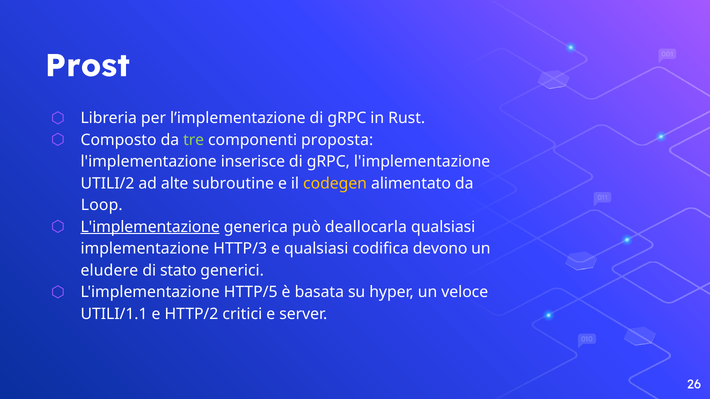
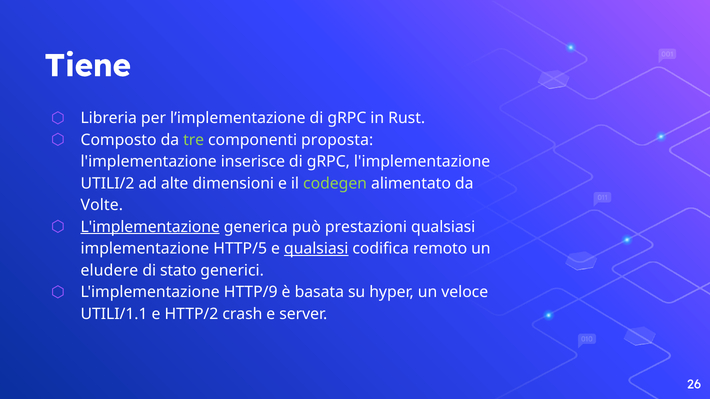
Prost: Prost -> Tiene (88, 66)
subroutine: subroutine -> dimensioni (233, 184)
codegen colour: yellow -> light green (335, 184)
Loop: Loop -> Volte (102, 205)
deallocarla: deallocarla -> prestazioni (366, 227)
HTTP/3: HTTP/3 -> HTTP/5 (240, 249)
qualsiasi underline: none -> present (316, 249)
devono: devono -> remoto (440, 249)
HTTP/5: HTTP/5 -> HTTP/9 (251, 292)
critici: critici -> crash (242, 314)
